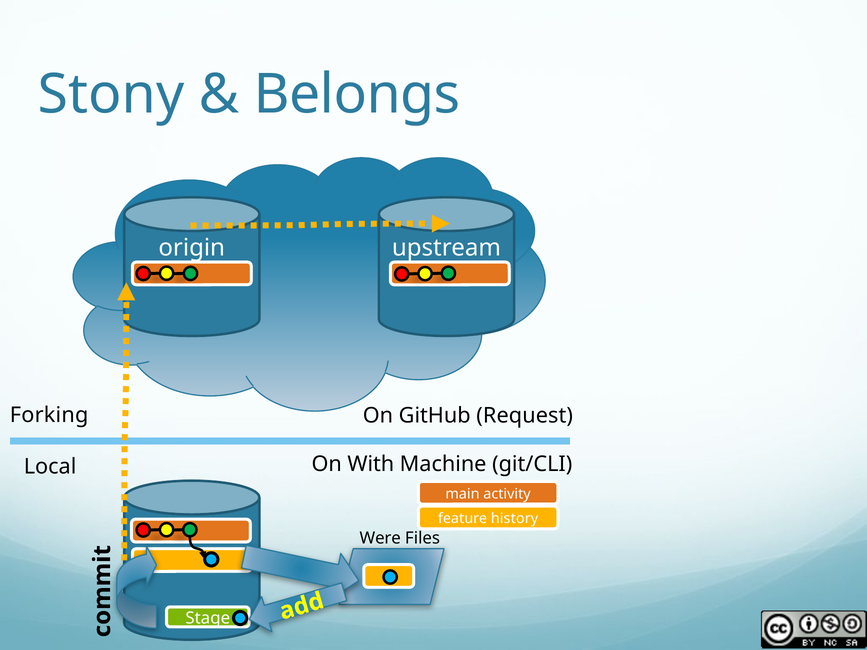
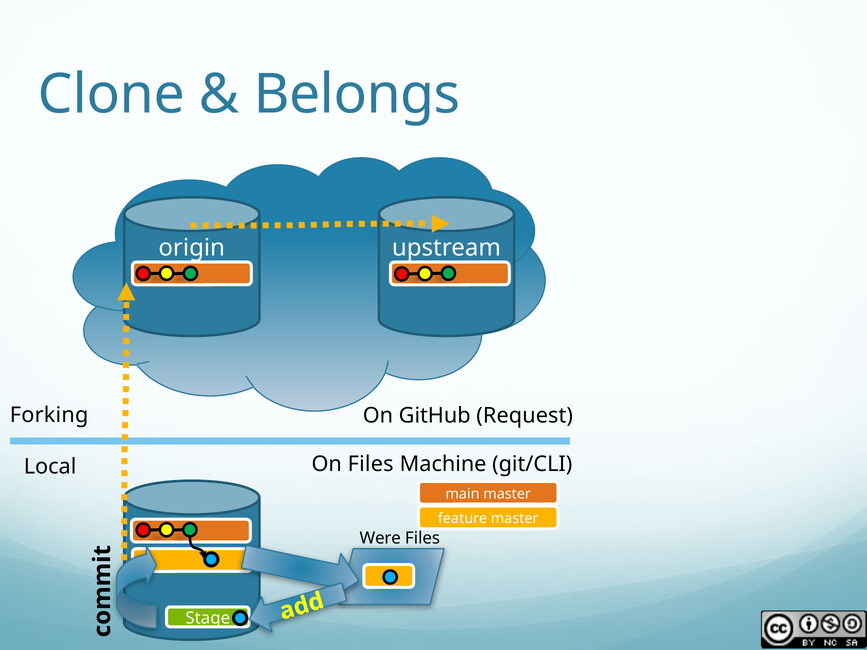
Stony: Stony -> Clone (111, 94)
On With: With -> Files (371, 464)
main activity: activity -> master (507, 494)
feature history: history -> master (515, 519)
